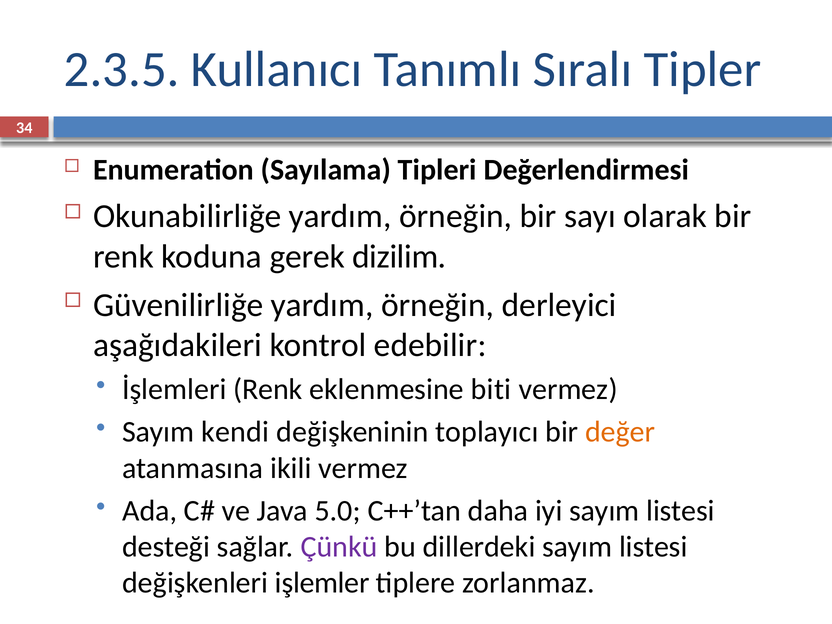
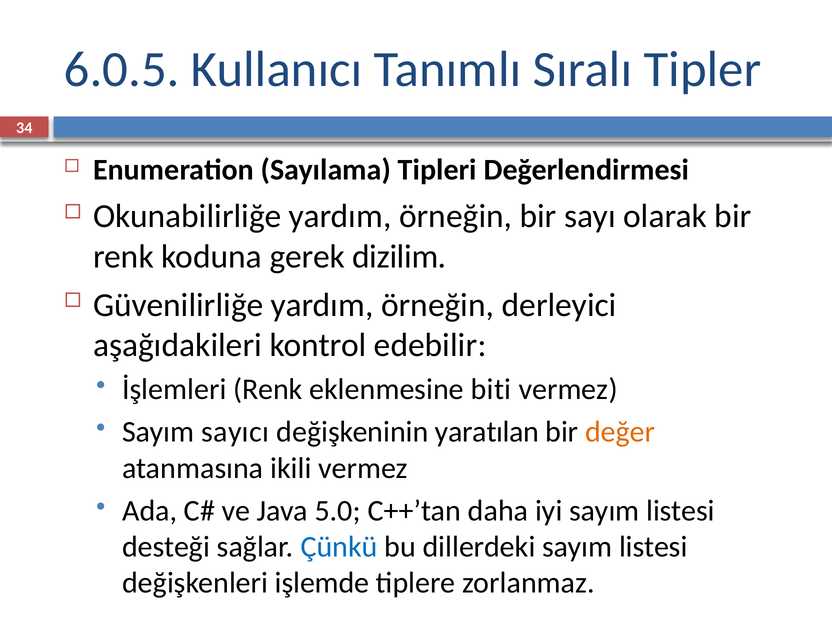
2.3.5: 2.3.5 -> 6.0.5 (122, 69)
kendi: kendi -> sayıcı (235, 432)
toplayıcı: toplayıcı -> yaratılan (487, 432)
Çünkü colour: purple -> blue (339, 547)
işlemler: işlemler -> işlemde (322, 583)
